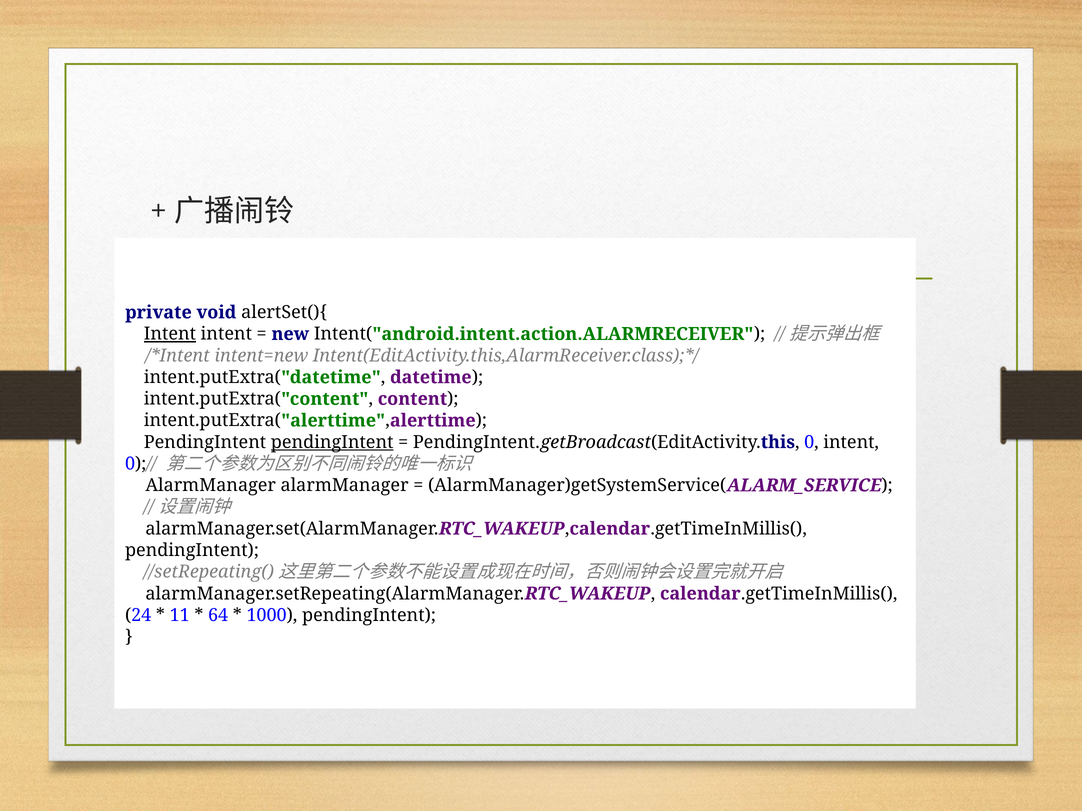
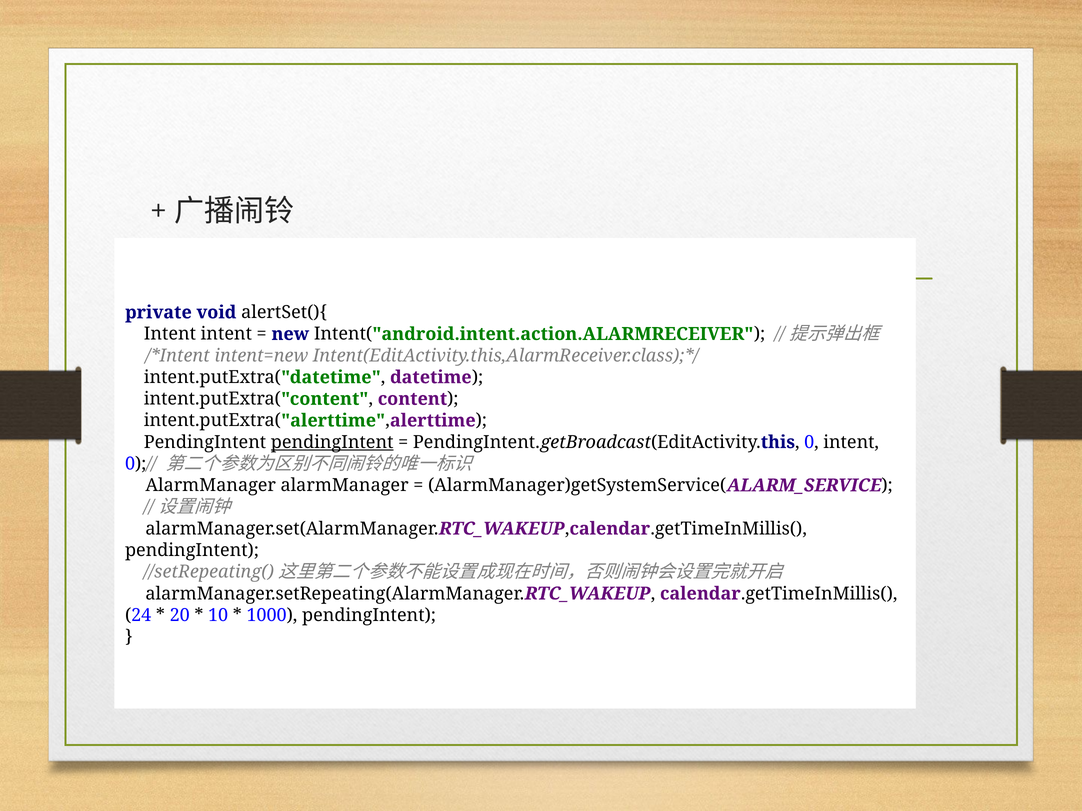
Intent underline: present -> none (170, 334)
11: 11 -> 20 (180, 616)
64: 64 -> 10 (218, 616)
